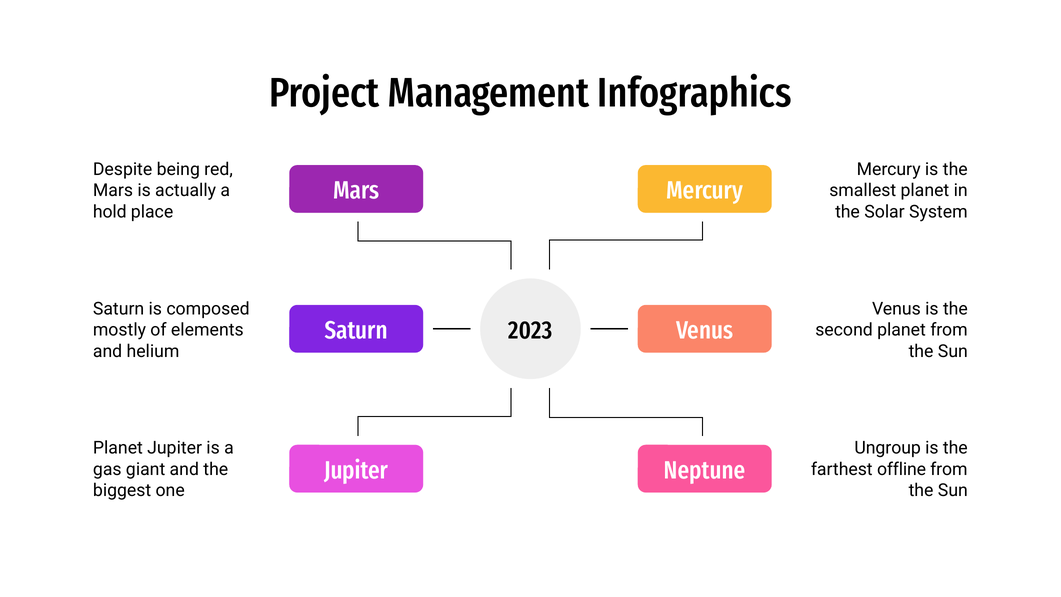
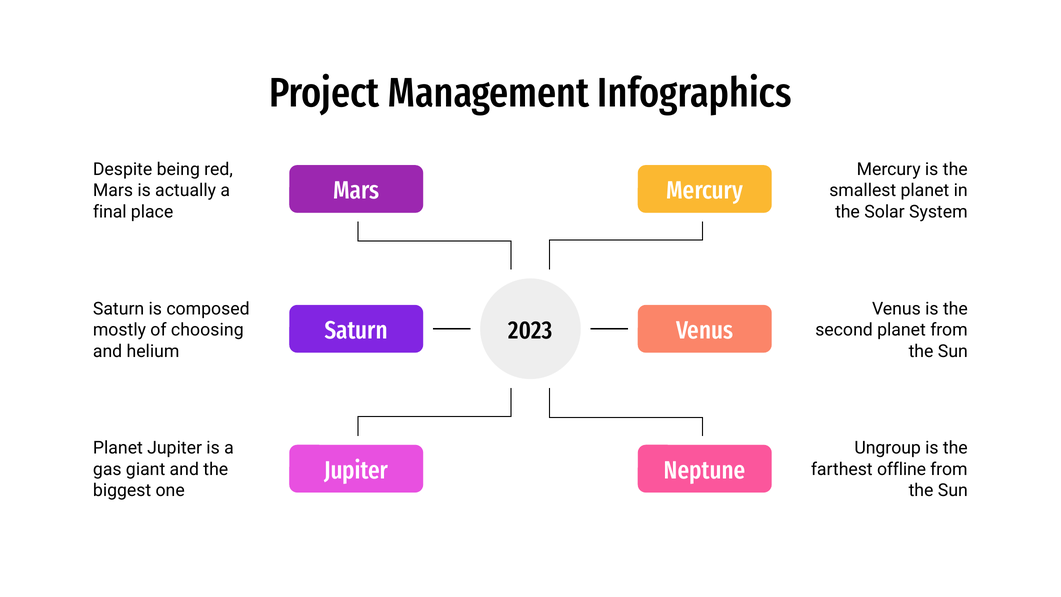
hold: hold -> final (110, 212)
elements: elements -> choosing (207, 330)
